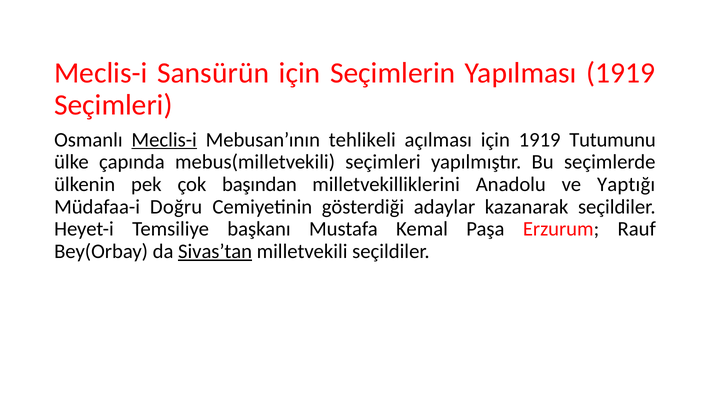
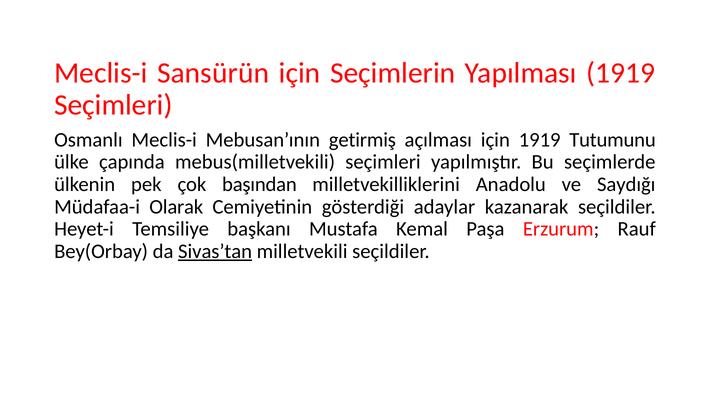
Meclis-i underline: present -> none (164, 140)
tehlikeli: tehlikeli -> getirmiş (362, 140)
Yaptığı: Yaptığı -> Saydığı (626, 185)
Doğru: Doğru -> Olarak (176, 207)
